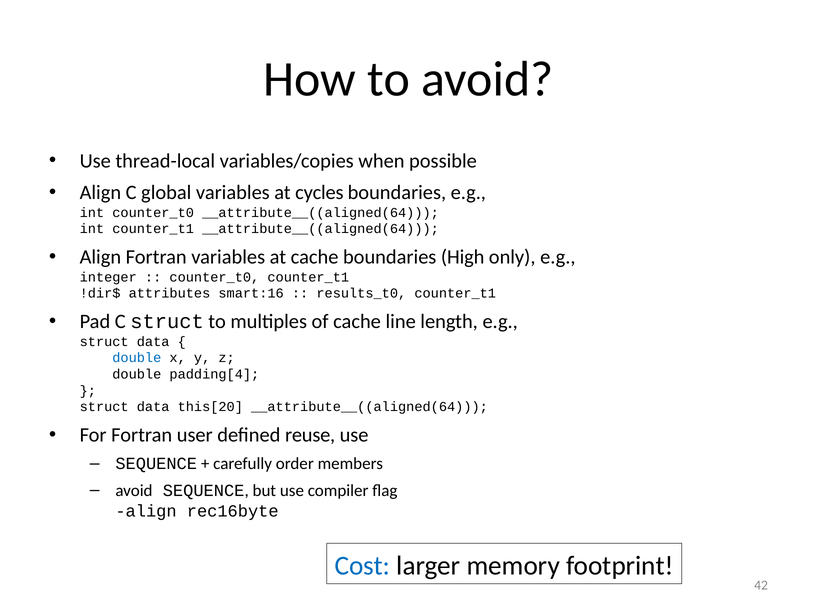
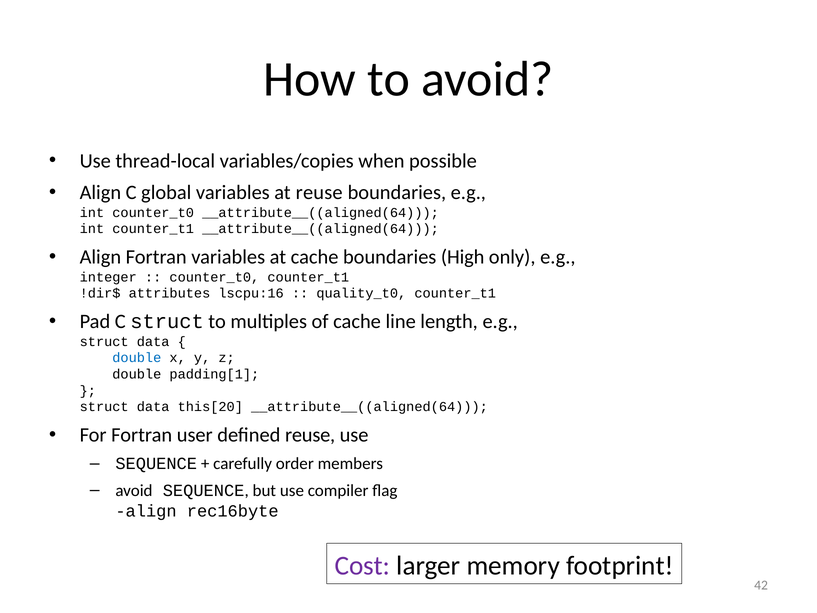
at cycles: cycles -> reuse (319, 193)
smart:16: smart:16 -> lscpu:16 (251, 293)
results_t0: results_t0 -> quality_t0 (361, 293)
padding[4: padding[4 -> padding[1 (214, 374)
Cost colour: blue -> purple (362, 565)
